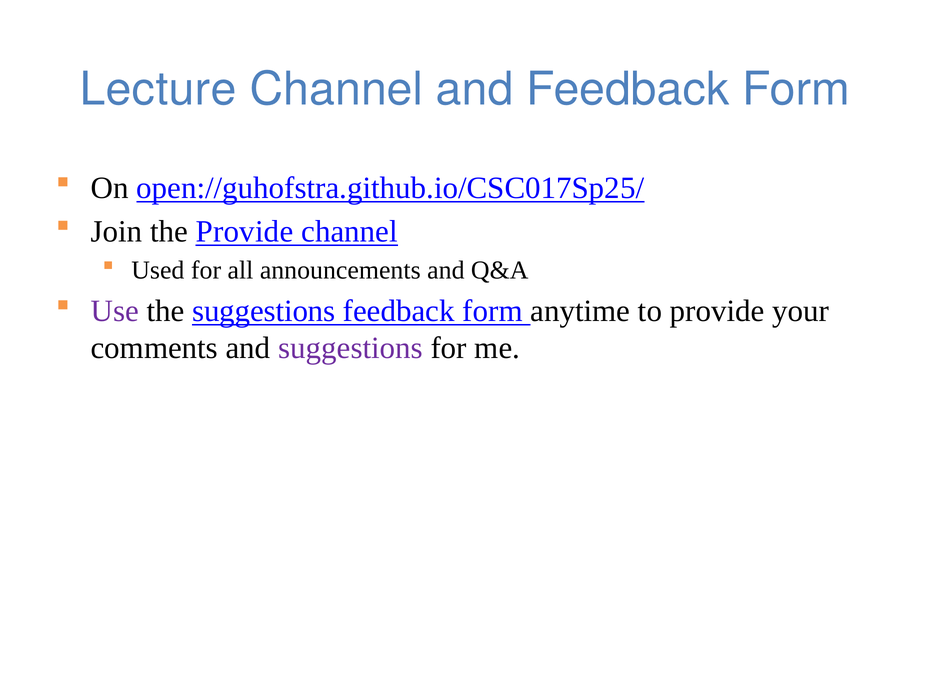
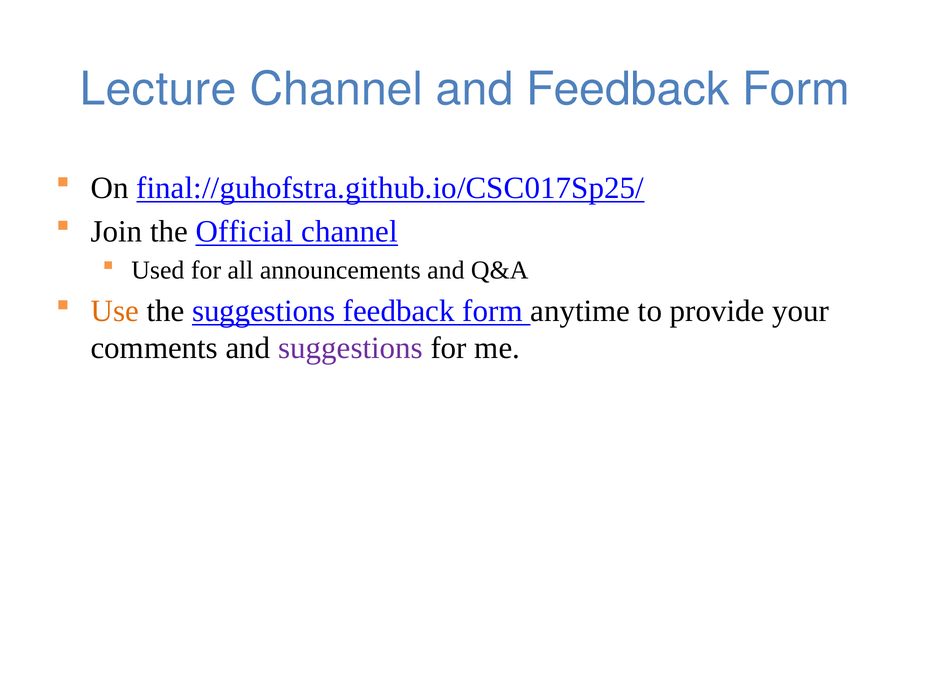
open://guhofstra.github.io/CSC017Sp25/: open://guhofstra.github.io/CSC017Sp25/ -> final://guhofstra.github.io/CSC017Sp25/ (390, 188)
the Provide: Provide -> Official (245, 232)
Use colour: purple -> orange (115, 311)
